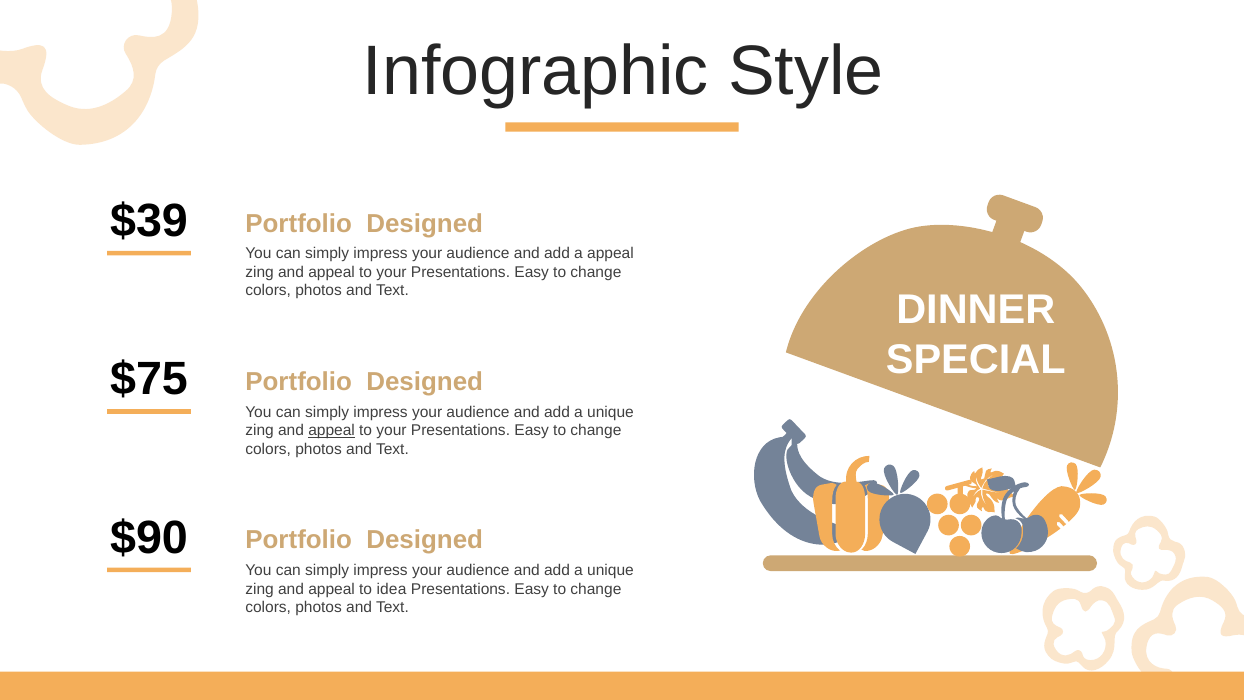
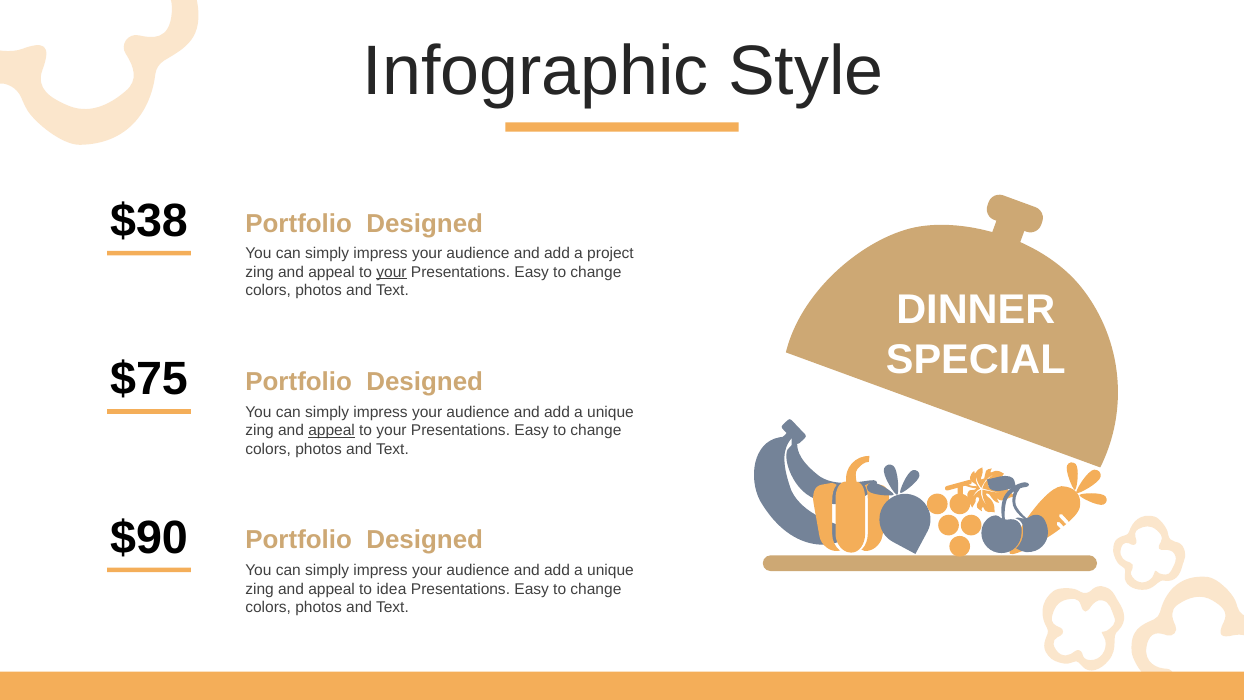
$39: $39 -> $38 (149, 221)
a appeal: appeal -> project (610, 253)
your underline: none -> present (392, 272)
